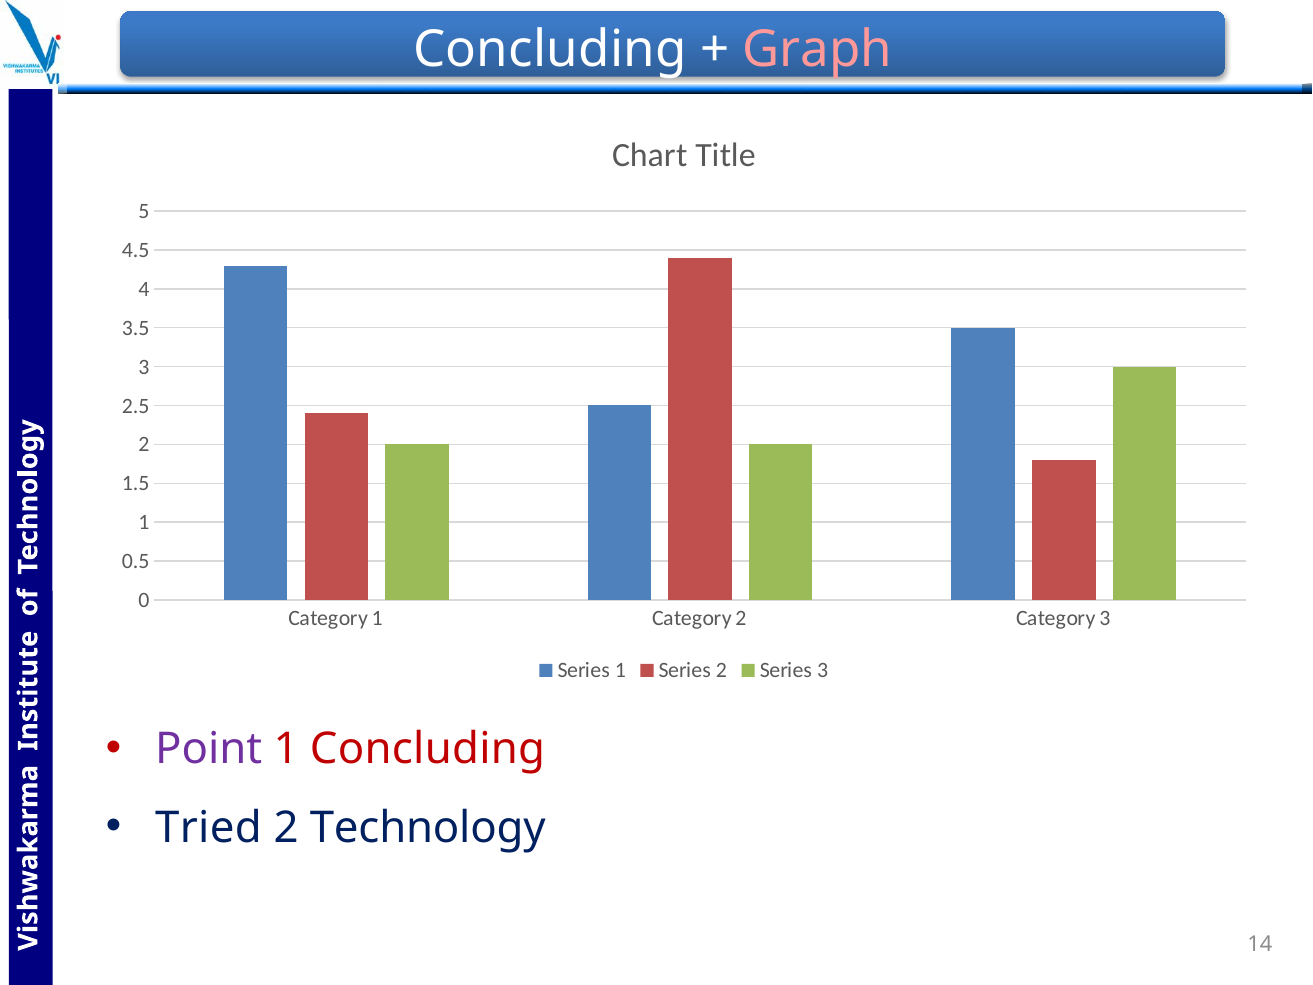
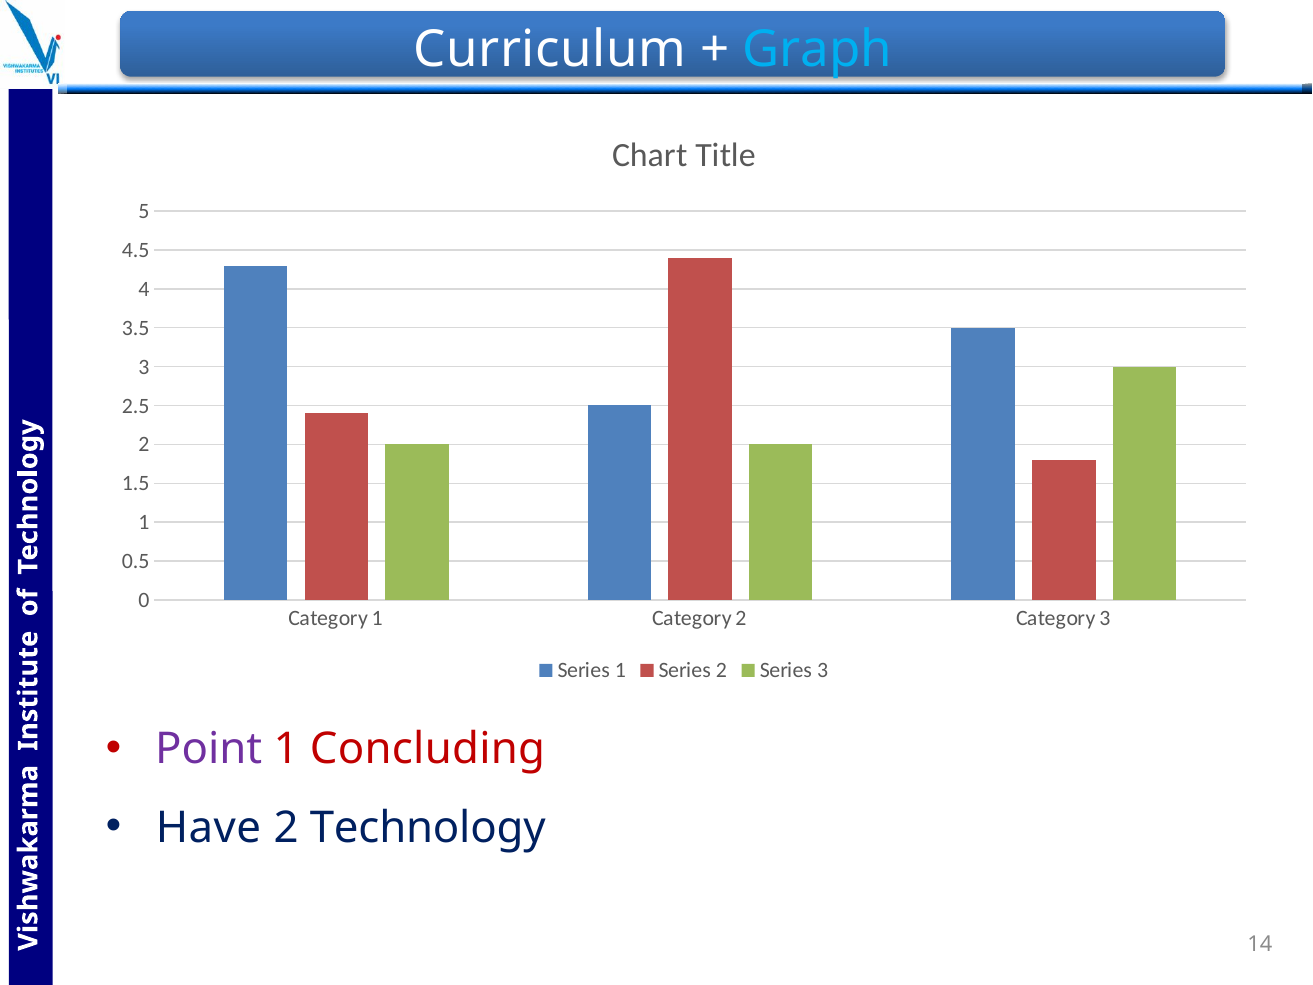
Concluding: Concluding -> Curriculum (550, 49)
Graph colour: pink -> light blue (817, 49)
Tried: Tried -> Have (208, 828)
